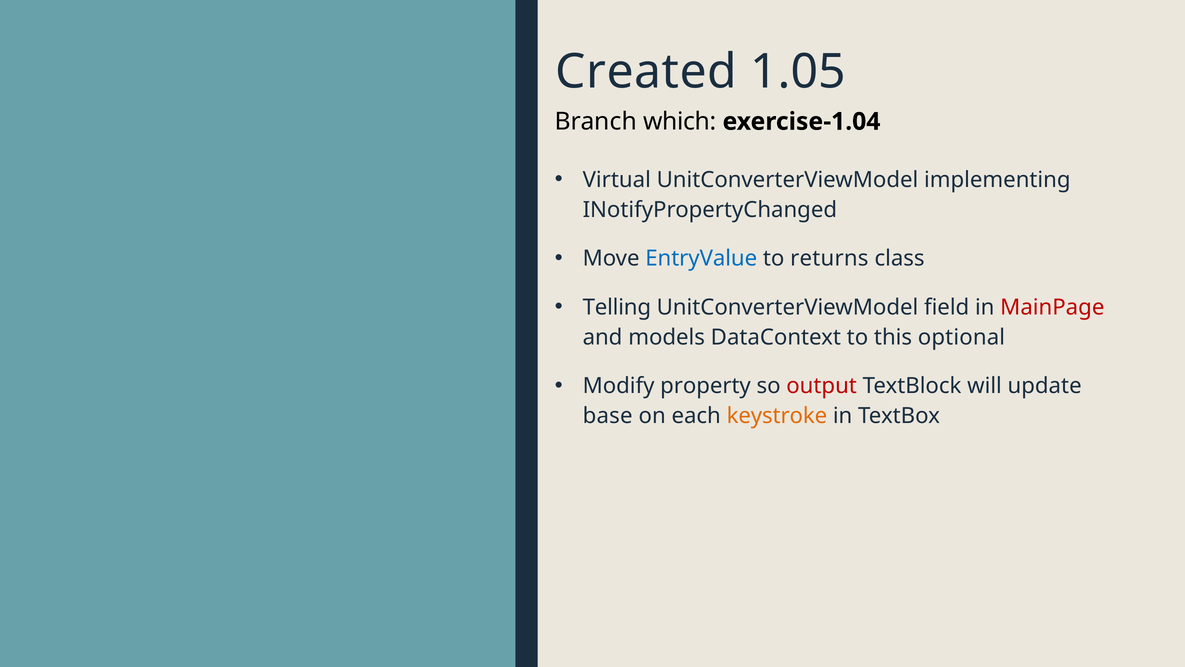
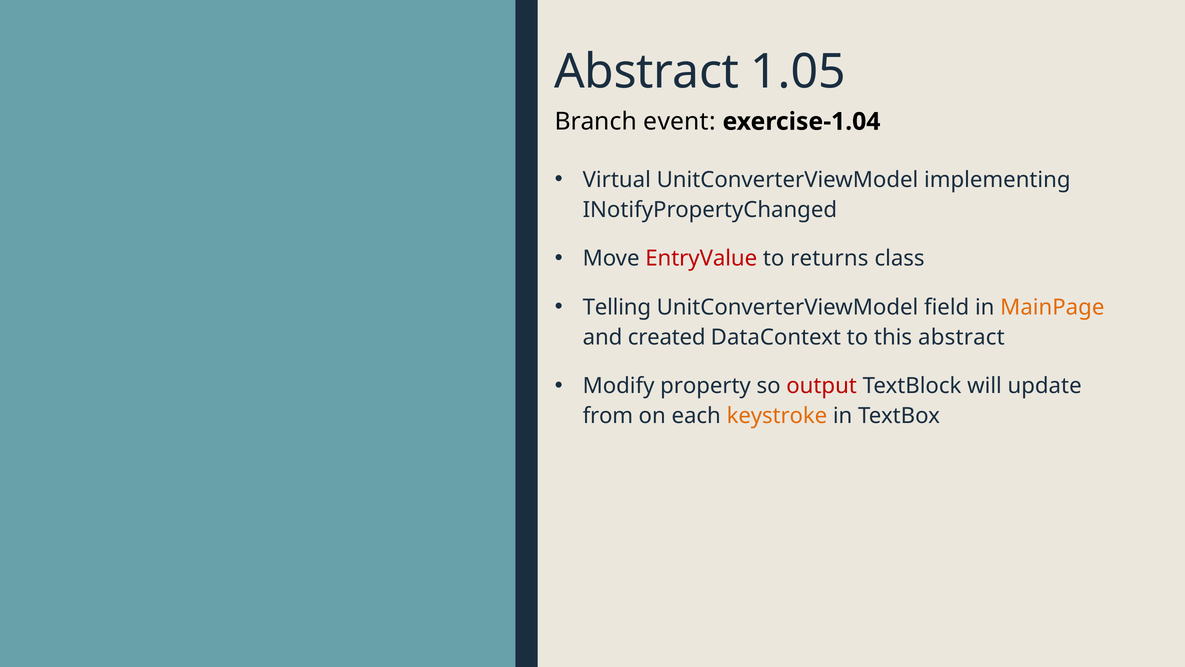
Created: Created -> Abstract (647, 72)
which: which -> event (680, 122)
EntryValue colour: blue -> red (701, 258)
MainPage colour: red -> orange (1052, 307)
models: models -> created (667, 337)
this optional: optional -> abstract (961, 337)
base: base -> from (608, 416)
